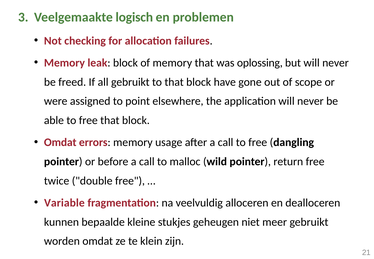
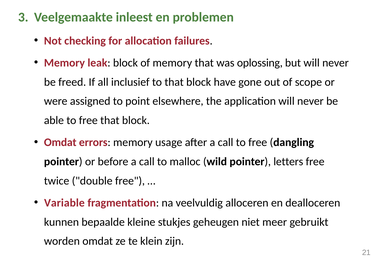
logisch: logisch -> inleest (134, 17)
all gebruikt: gebruikt -> inclusief (130, 82)
return: return -> letters (288, 162)
